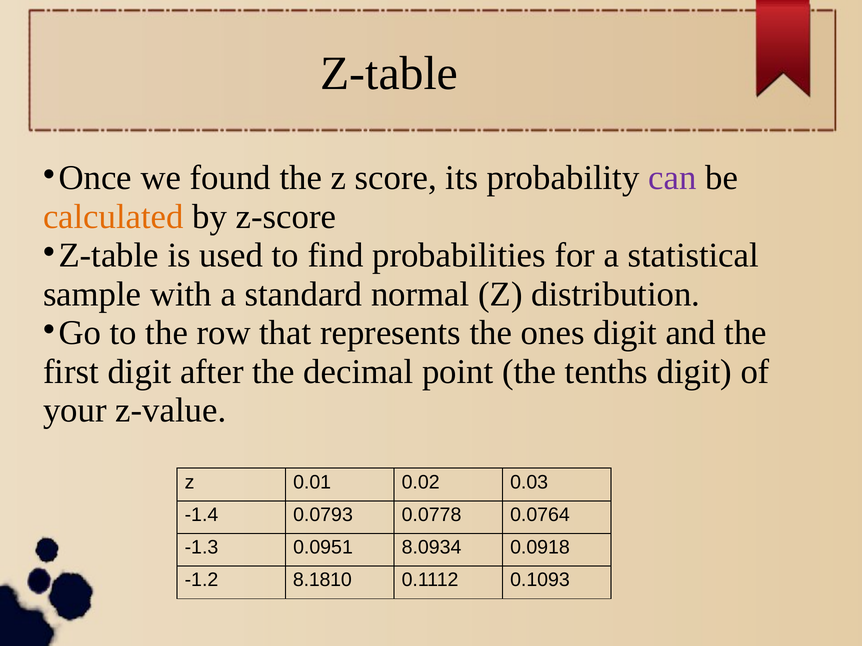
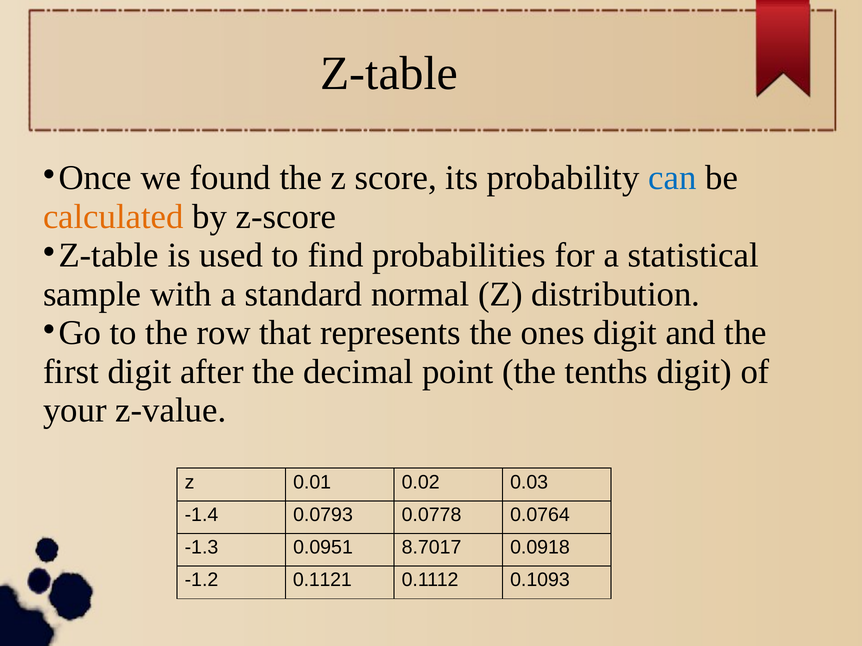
can colour: purple -> blue (672, 178)
8.0934: 8.0934 -> 8.7017 (432, 548)
8.1810: 8.1810 -> 0.1121 (322, 580)
